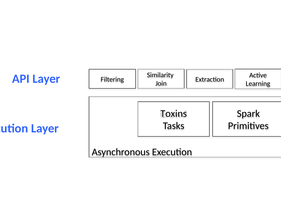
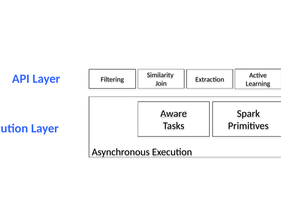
Toxins: Toxins -> Aware (174, 113)
